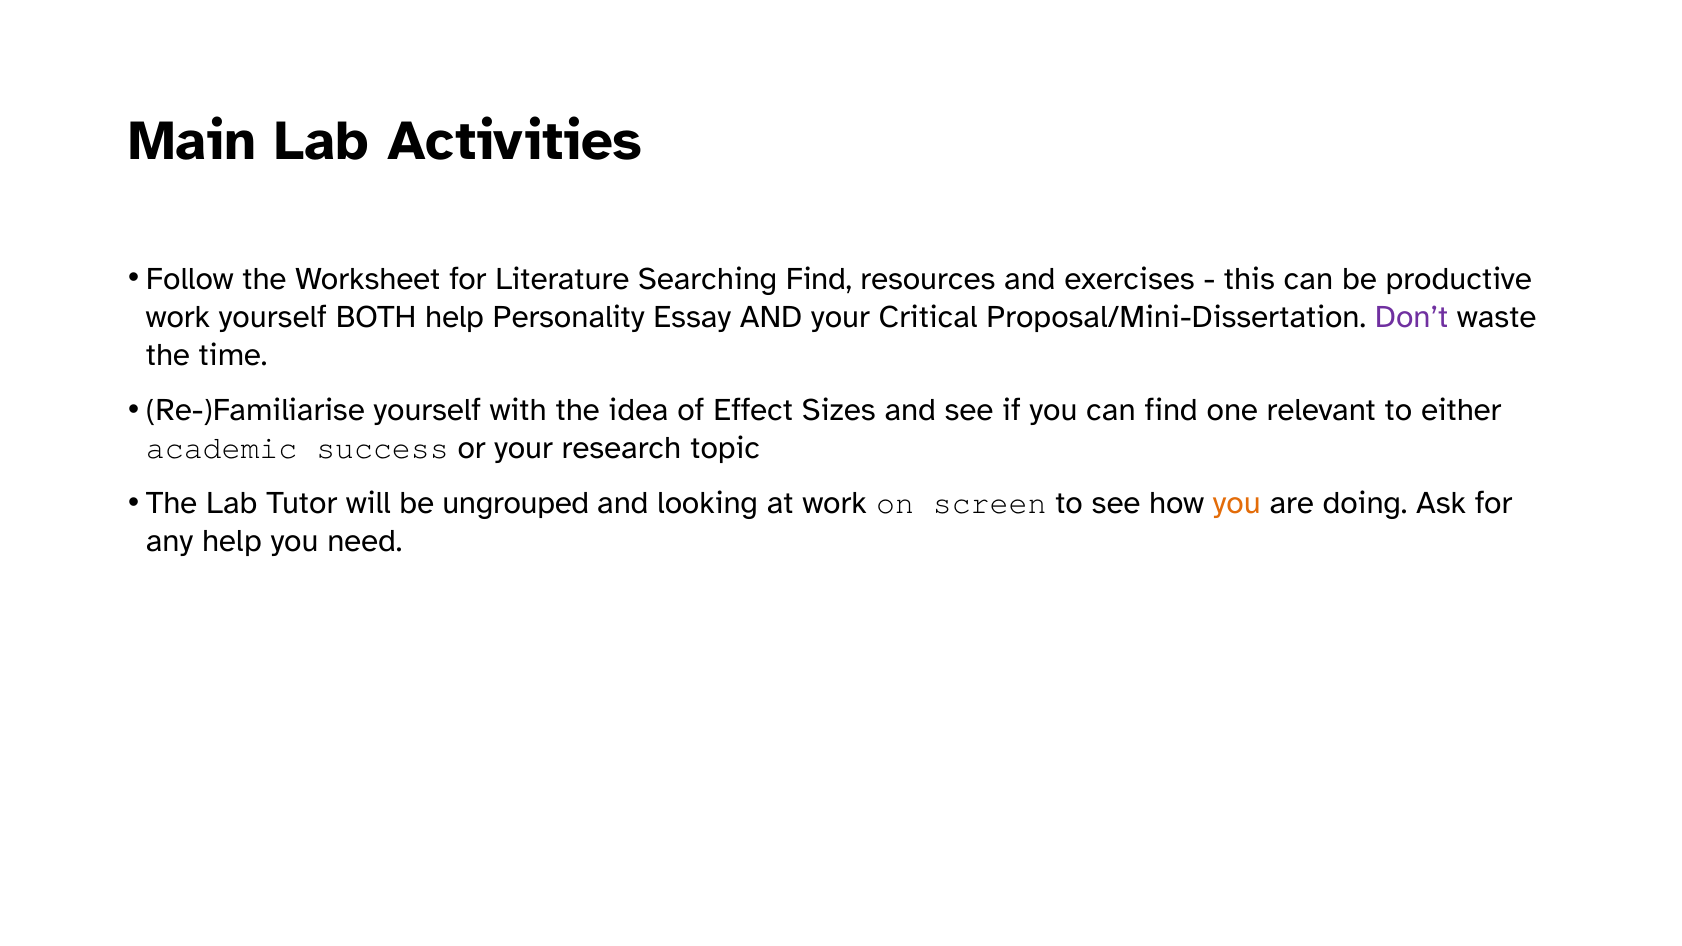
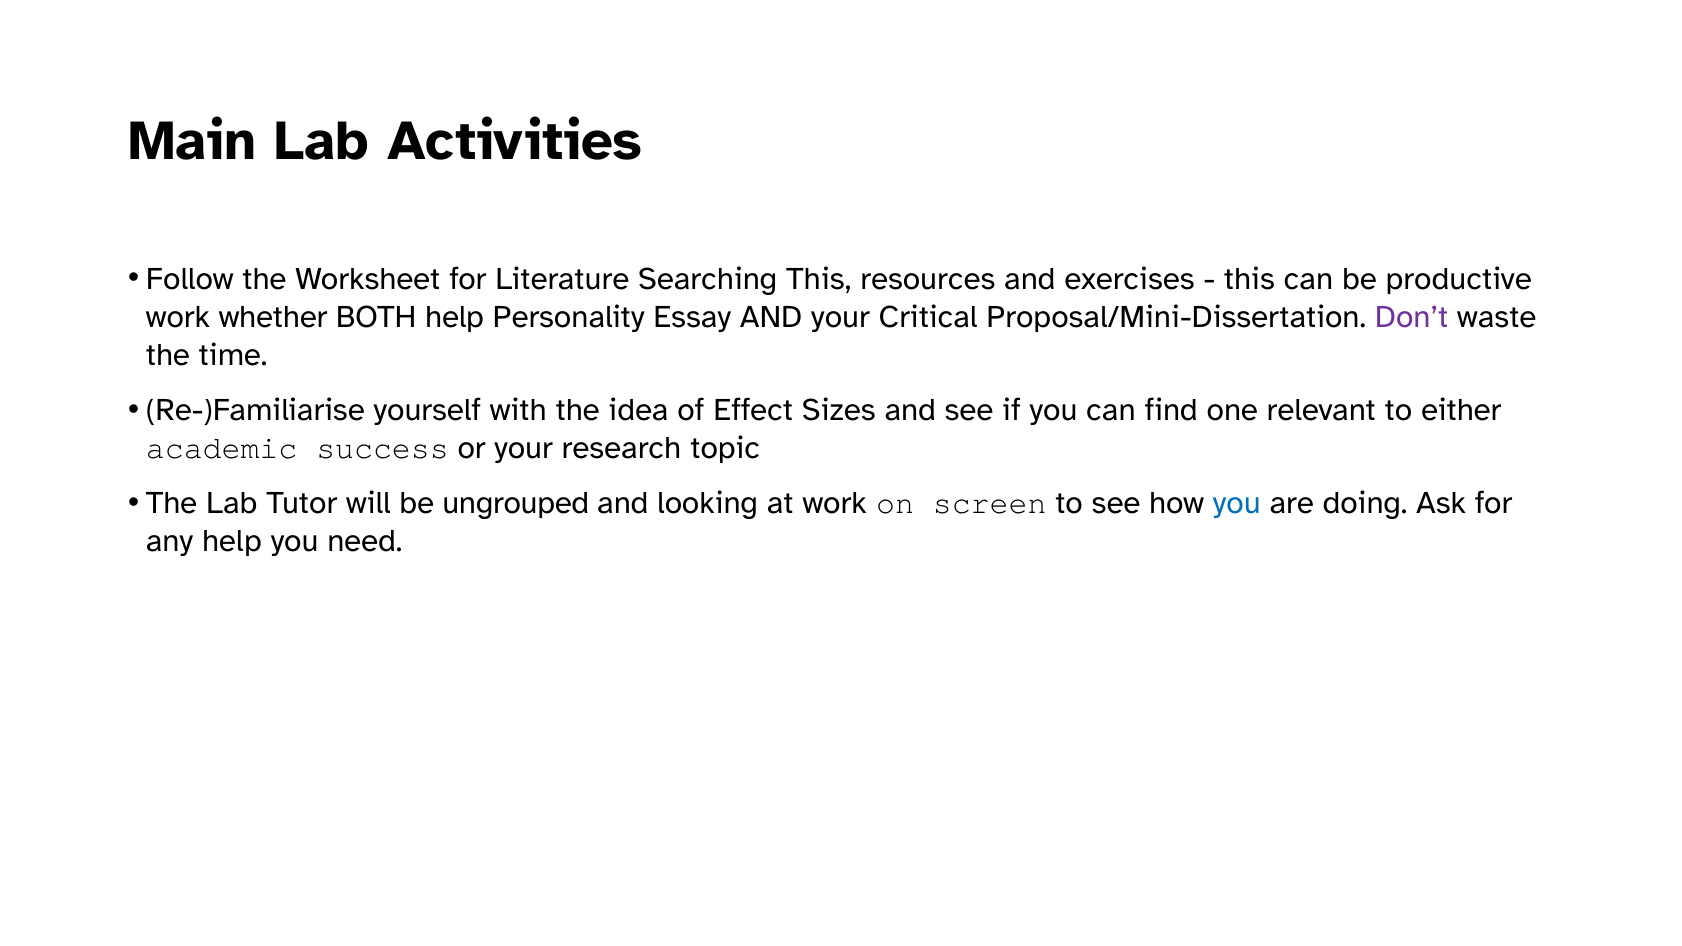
Searching Find: Find -> This (819, 279)
work yourself: yourself -> whether (273, 317)
you colour: orange -> blue (1237, 504)
